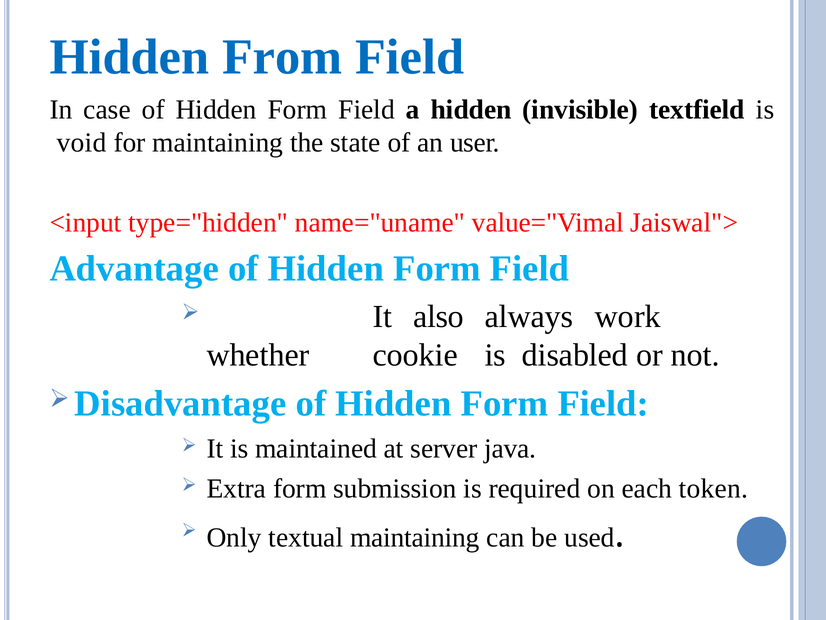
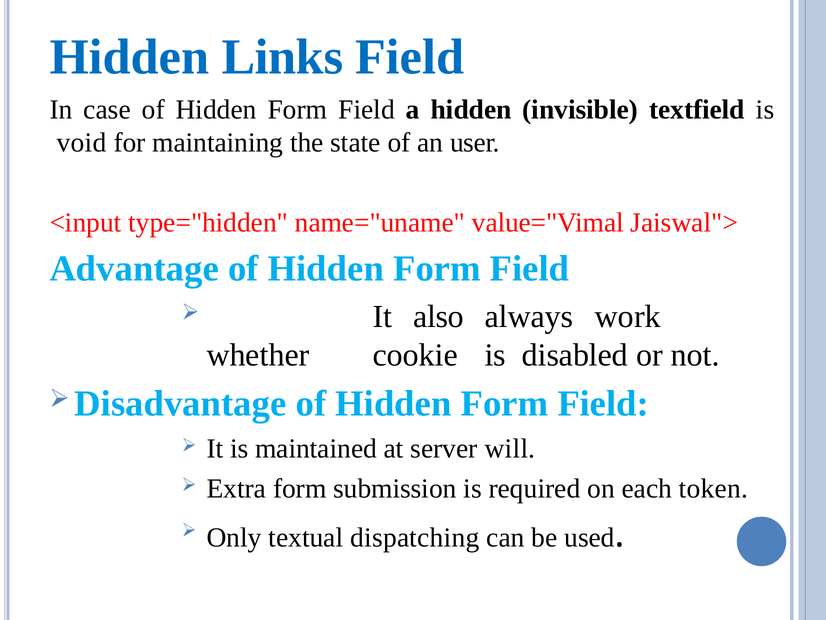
From: From -> Links (283, 57)
java: java -> will (510, 449)
textual maintaining: maintaining -> dispatching (415, 537)
